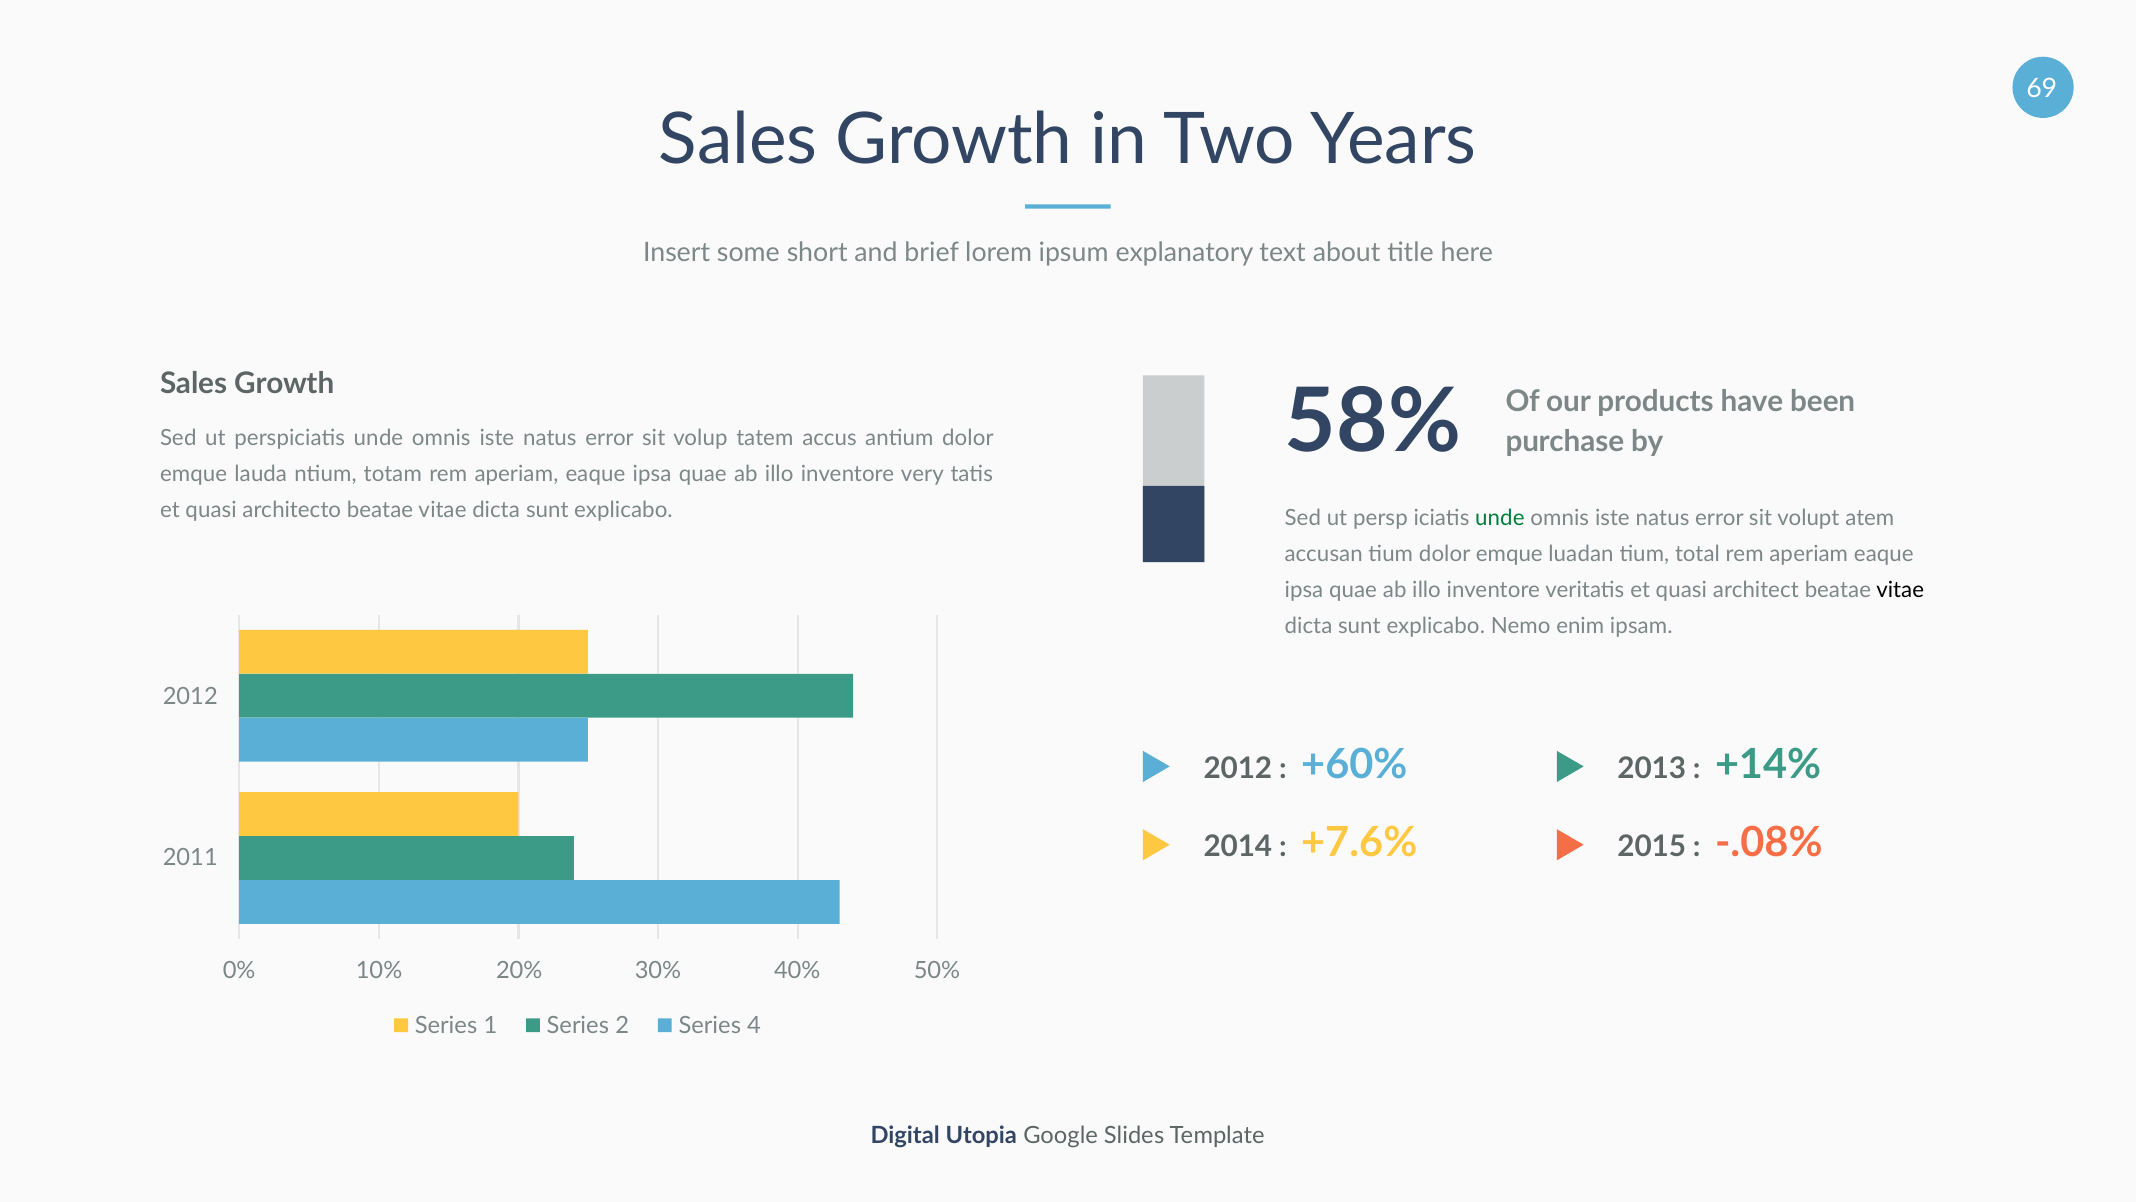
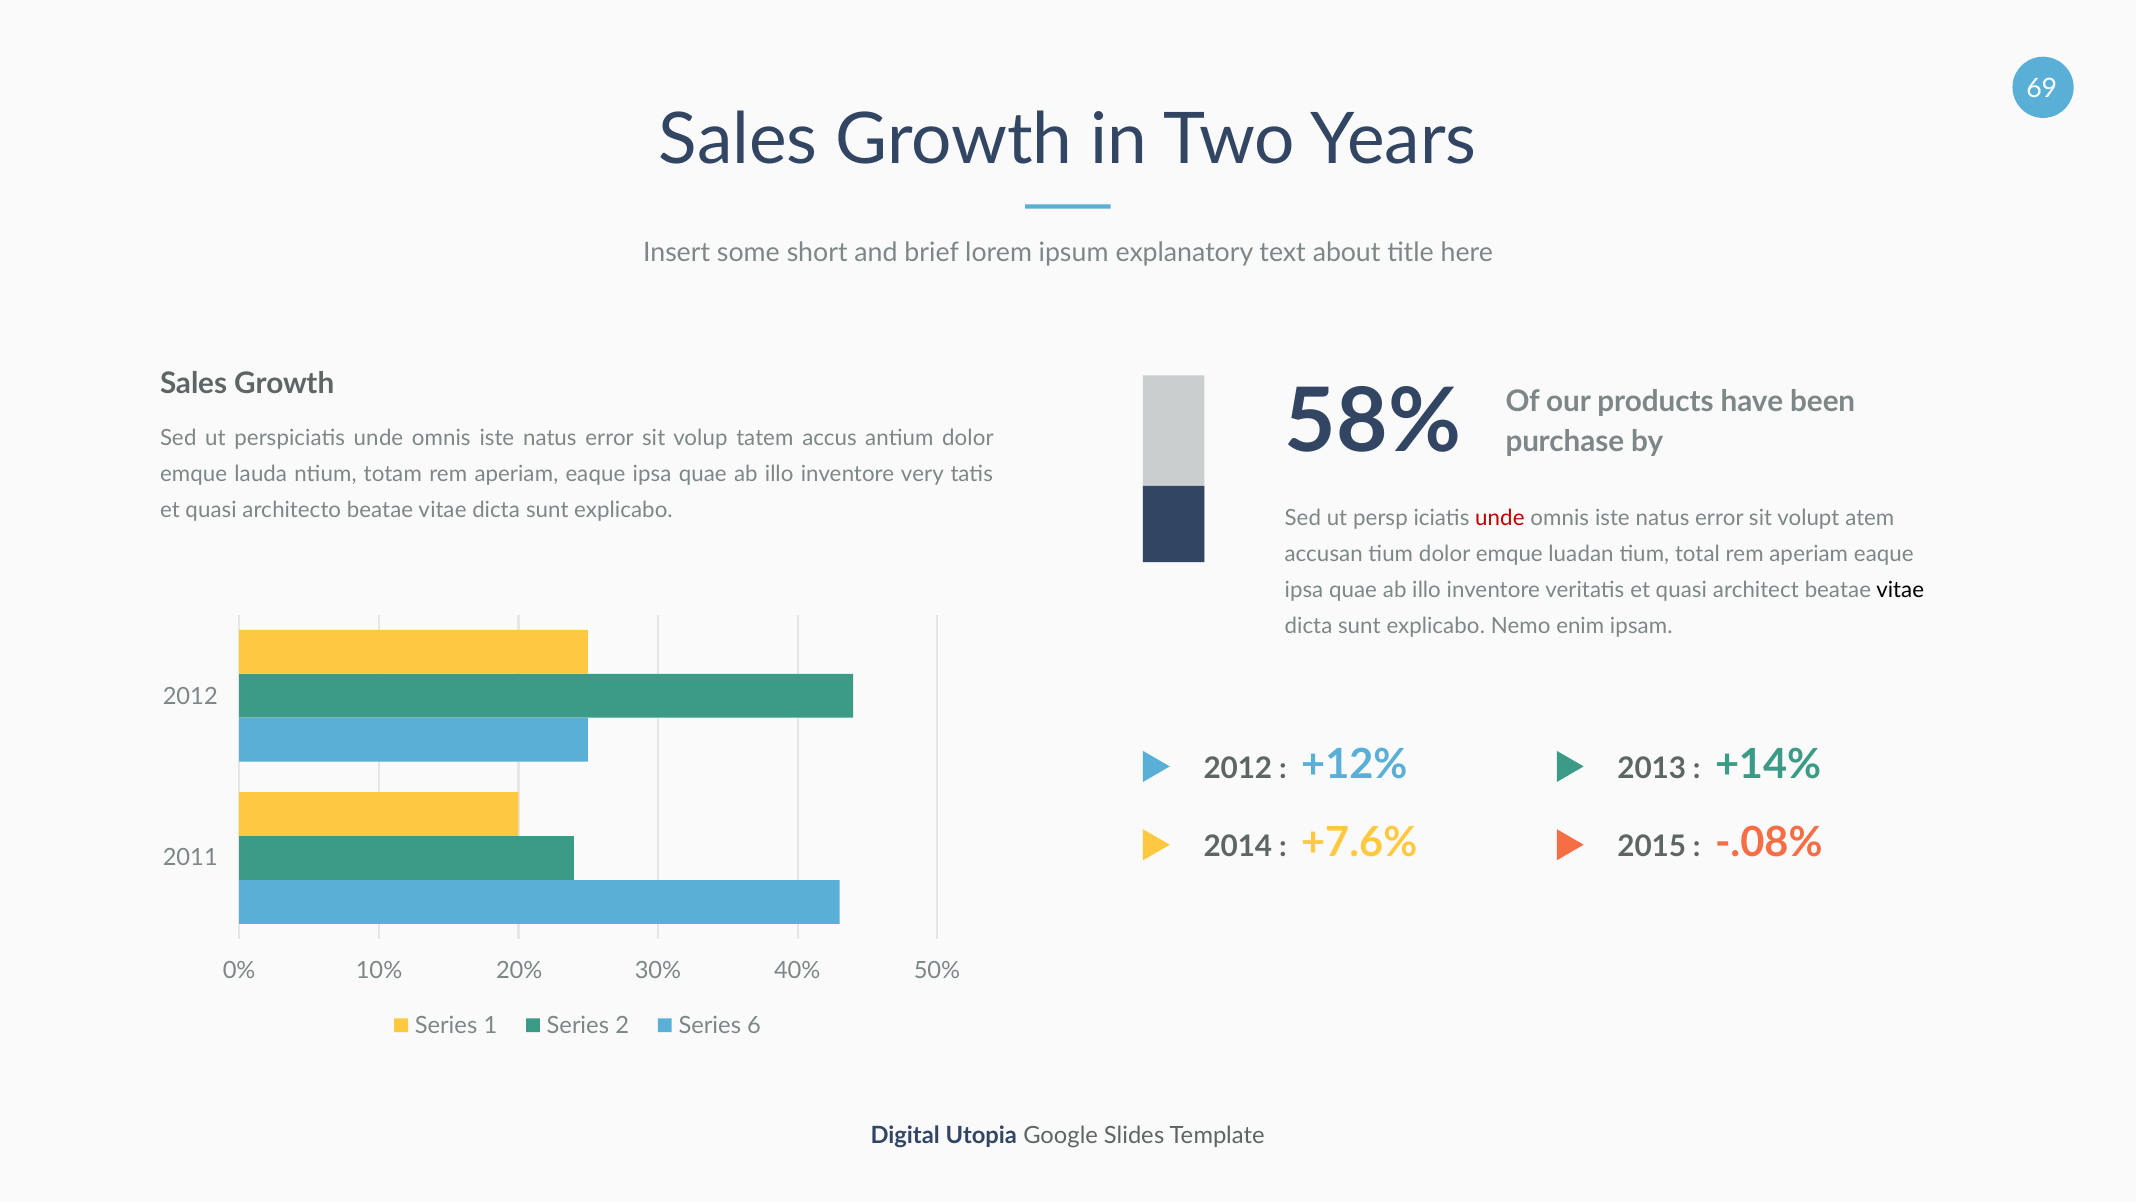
unde colour: green -> red (1500, 518)
+60%: +60% -> +12% (1354, 764)
4: 4 -> 6 (754, 1025)
